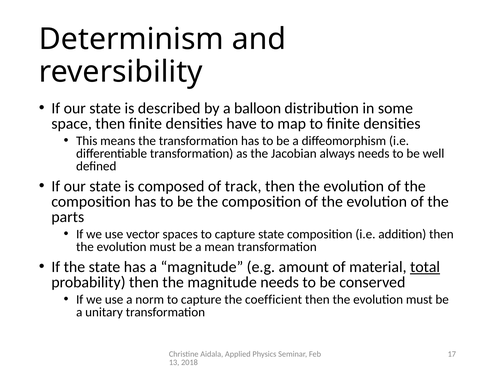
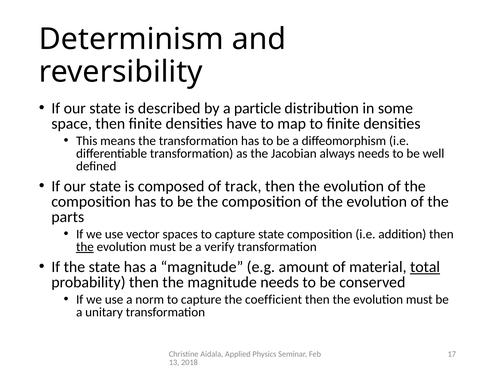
balloon: balloon -> particle (258, 108)
the underline: none -> present (85, 247)
mean: mean -> verify (219, 247)
